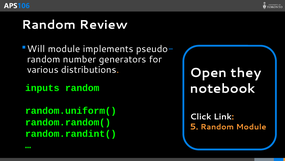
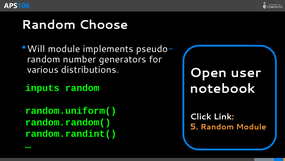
Review: Review -> Choose (104, 25)
they: they -> user (246, 72)
